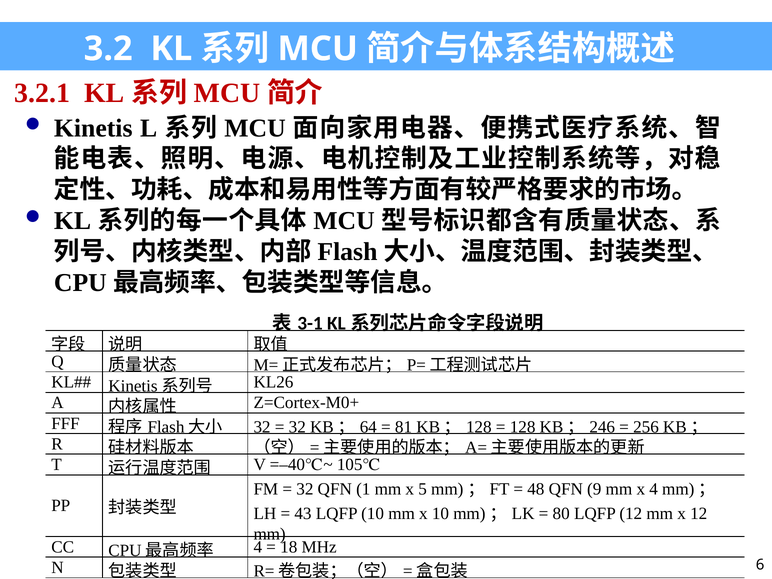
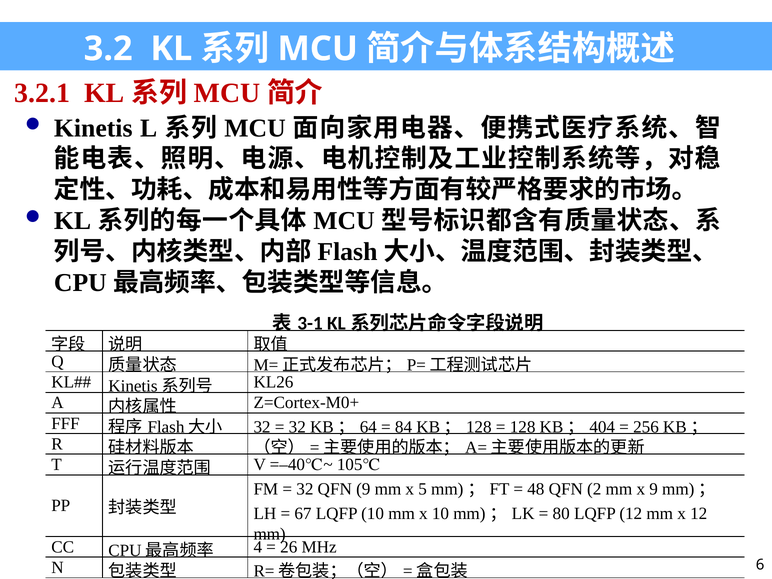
81: 81 -> 84 (404, 427)
246: 246 -> 404 (602, 427)
QFN 1: 1 -> 9 (363, 489)
9: 9 -> 2 (594, 489)
x 4: 4 -> 9 (654, 489)
43: 43 -> 67 (303, 514)
18: 18 -> 26 (289, 547)
